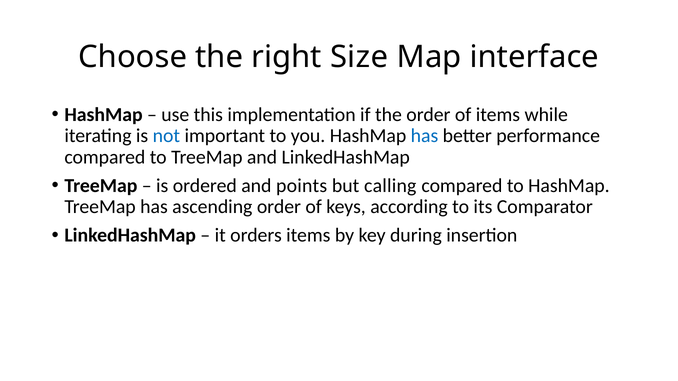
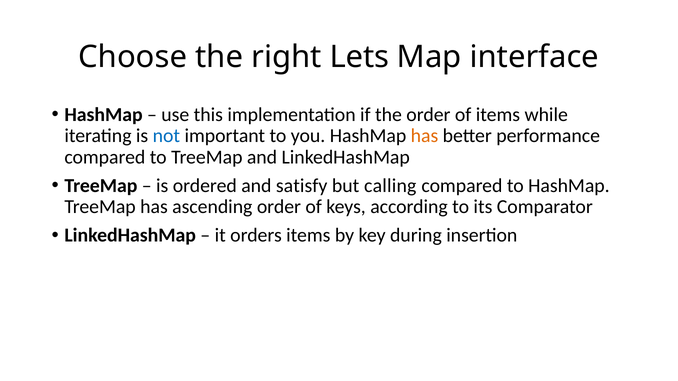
Size: Size -> Lets (359, 57)
has colour: blue -> orange (425, 136)
points: points -> satisfy (302, 186)
